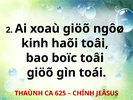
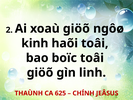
toái: toái -> linh (92, 72)
